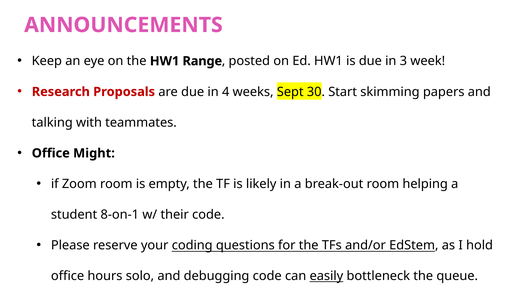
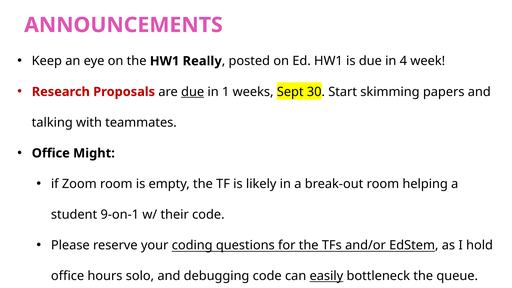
Range: Range -> Really (202, 61)
in 3: 3 -> 4 (403, 61)
due underline: none -> present (193, 92)
4: 4 -> 1 (226, 92)
8-on-1: 8-on-1 -> 9-on-1 (120, 215)
